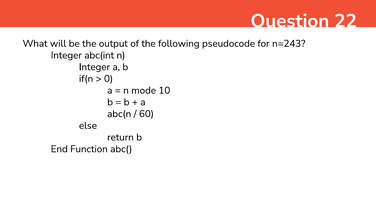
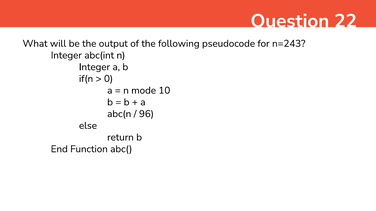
60: 60 -> 96 (146, 114)
